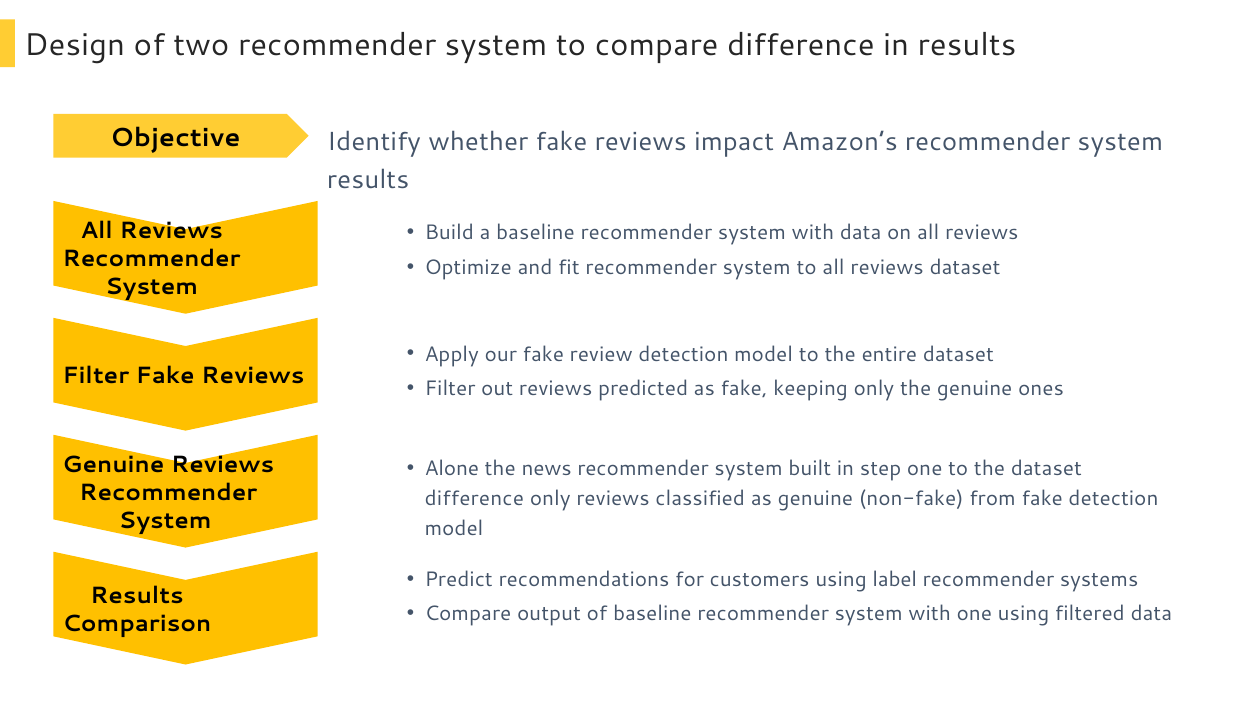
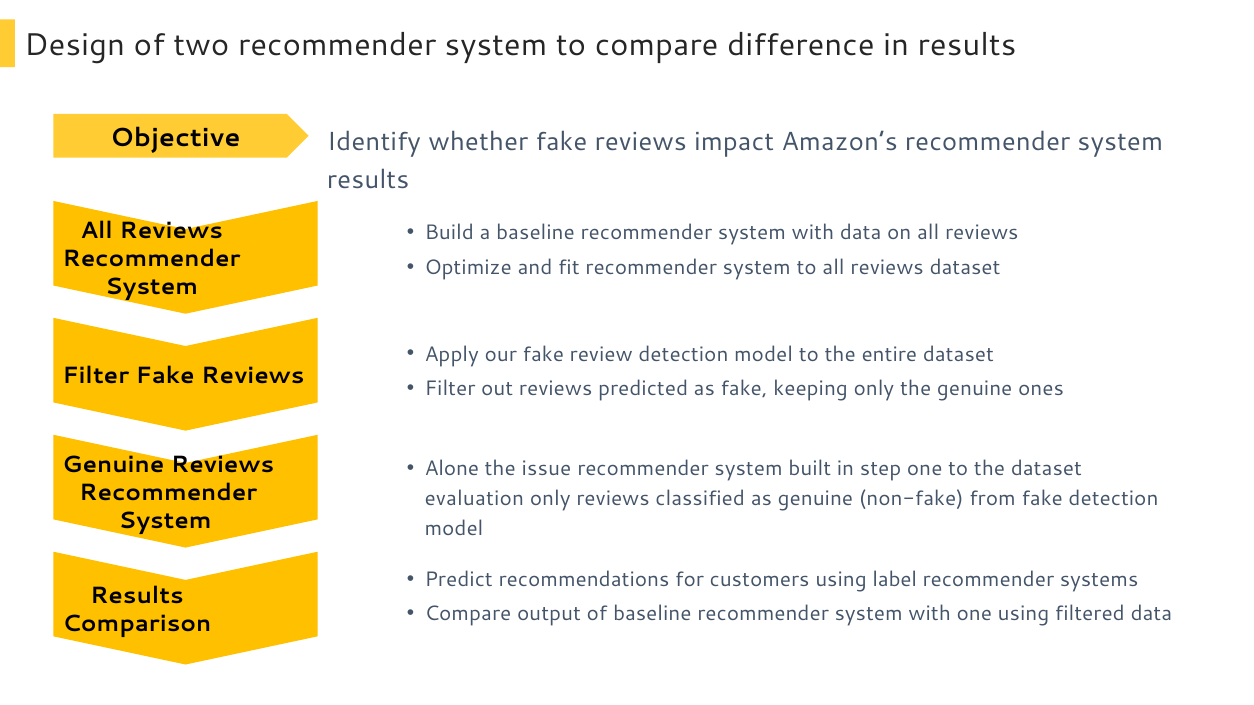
news: news -> issue (547, 469)
difference: difference -> evaluation (474, 499)
